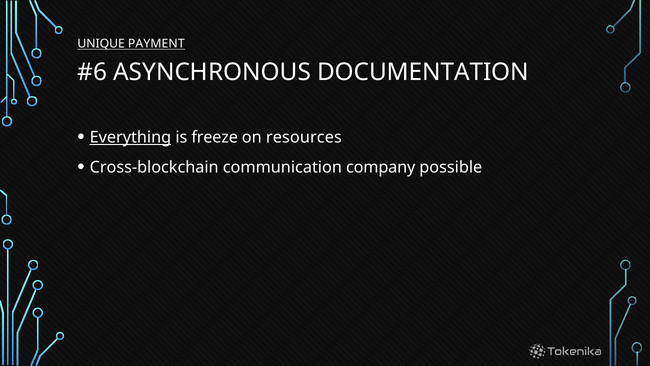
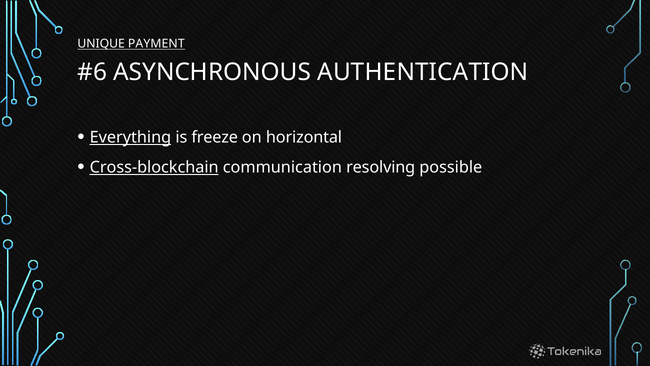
DOCUMENTATION: DOCUMENTATION -> AUTHENTICATION (423, 72)
resources: resources -> horizontal (304, 137)
Cross-blockchain underline: none -> present (154, 167)
company: company -> resolving (381, 167)
